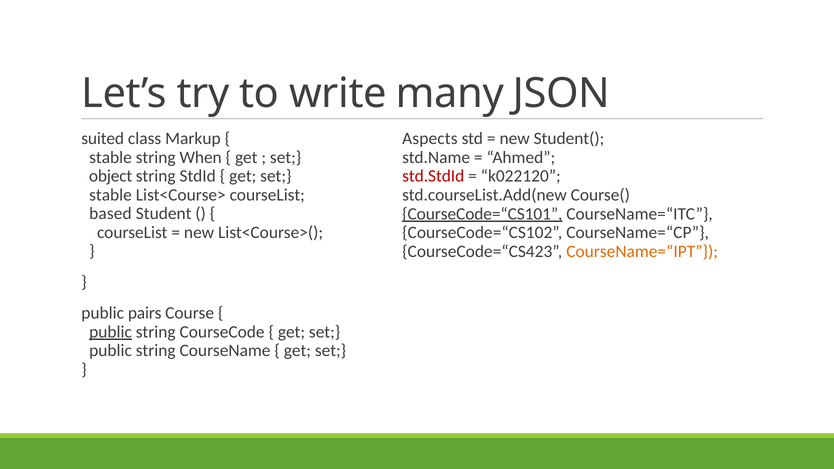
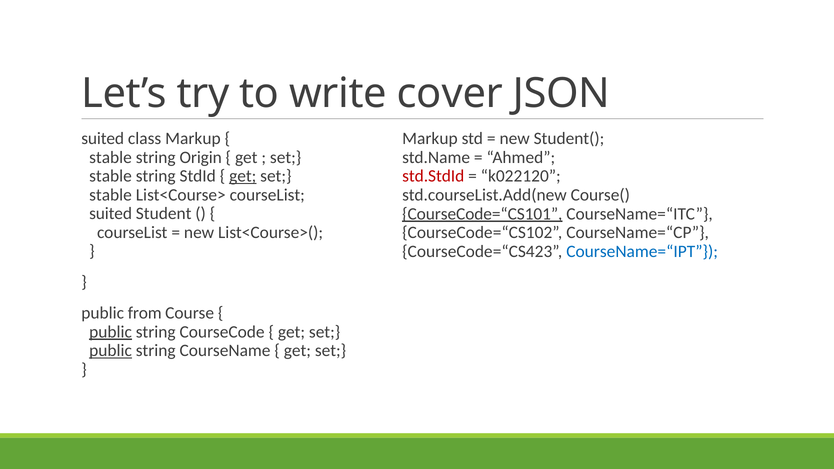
many: many -> cover (450, 93)
Aspects: Aspects -> Markup (430, 139)
When: When -> Origin (201, 157)
object: object -> stable (111, 176)
get underline: none -> present (243, 176)
based: based -> suited (111, 214)
CourseName=“IPT colour: orange -> blue (642, 251)
pairs: pairs -> from (145, 313)
public underline: none -> present (111, 351)
